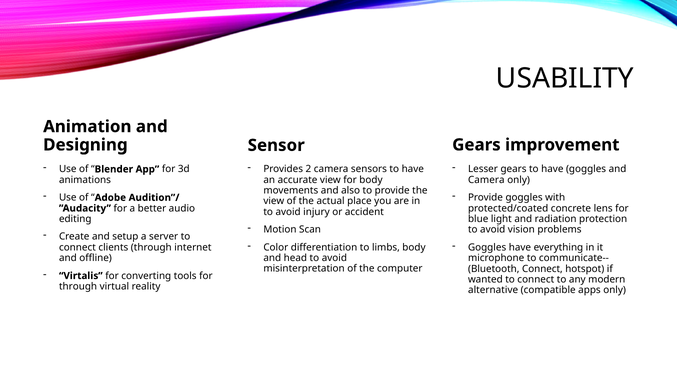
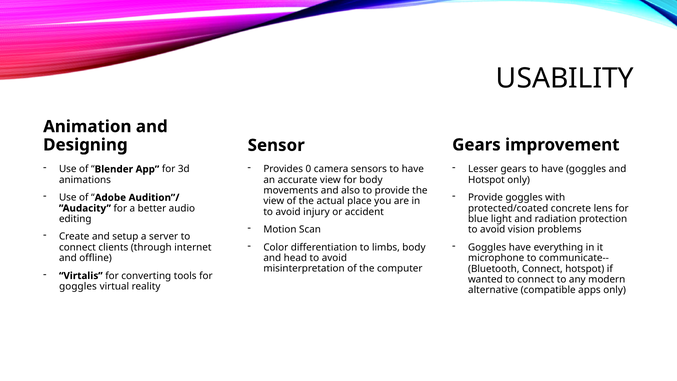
2: 2 -> 0 (308, 169)
Camera: Camera -> Hotspot (486, 180)
through: through -> goggles (78, 286)
